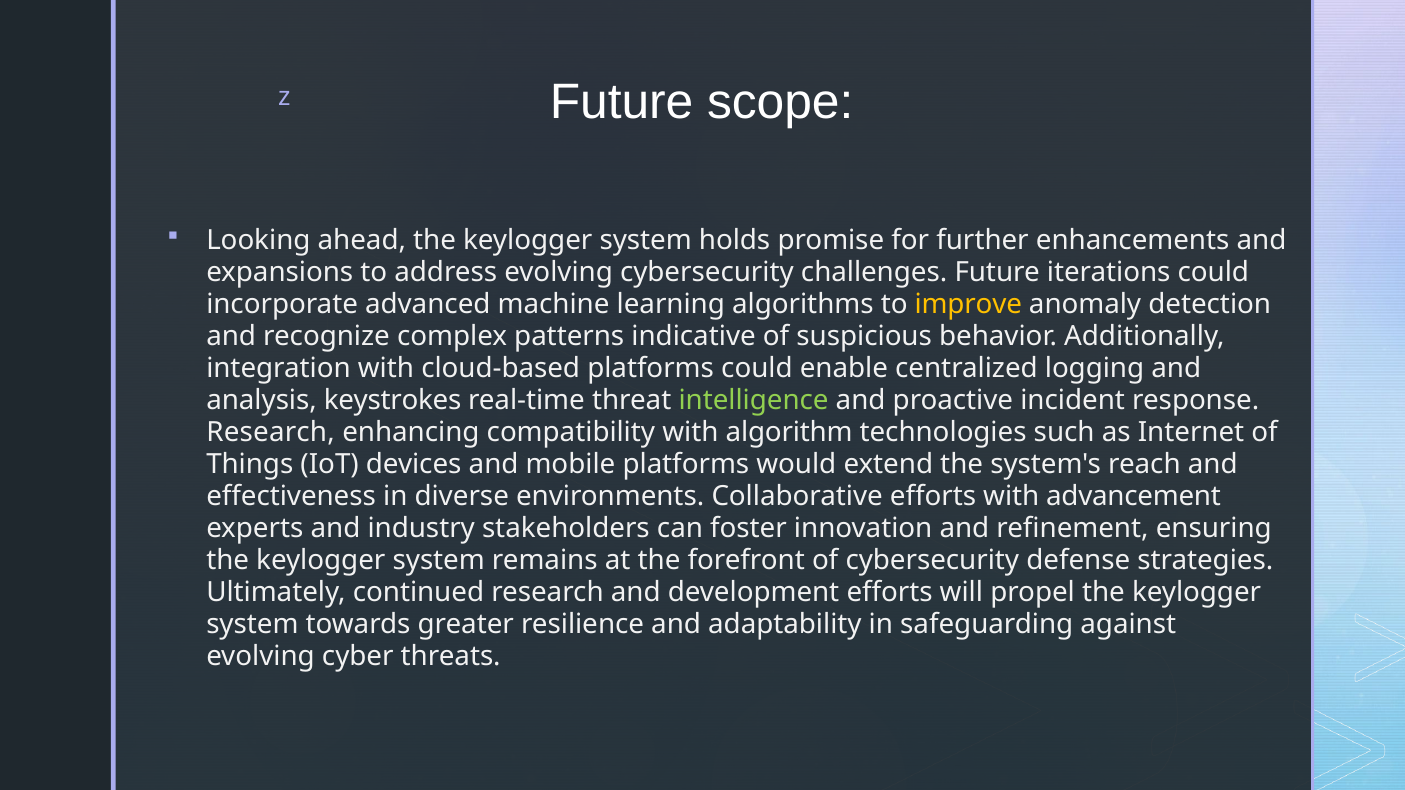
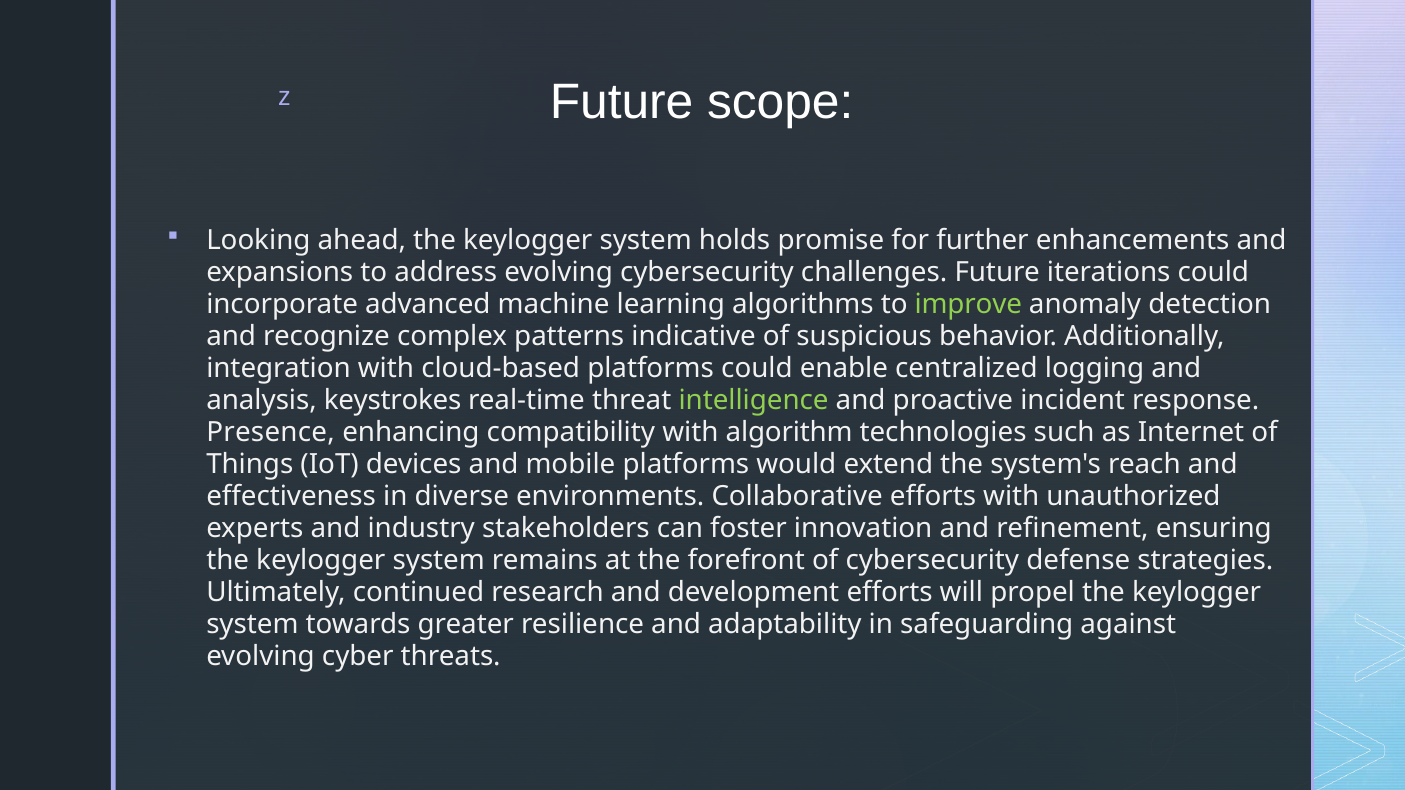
improve colour: yellow -> light green (968, 305)
Research: Research -> Presence (271, 433)
advancement: advancement -> unauthorized (1133, 497)
